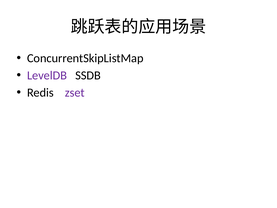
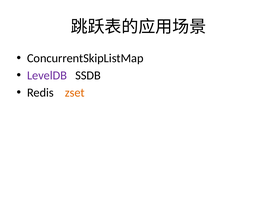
zset colour: purple -> orange (75, 93)
